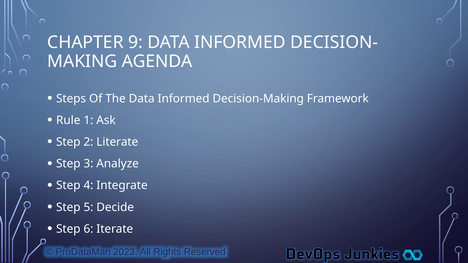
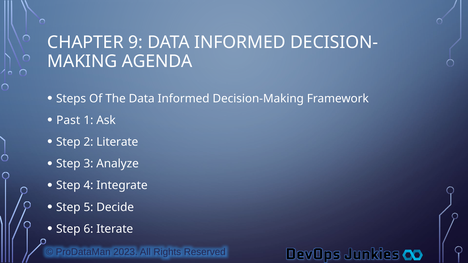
Rule: Rule -> Past (68, 120)
